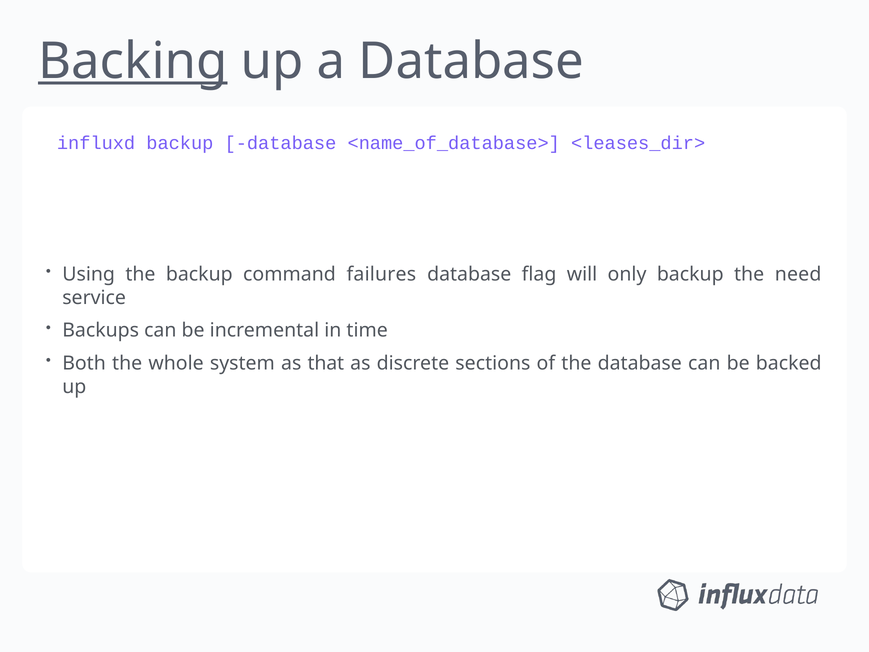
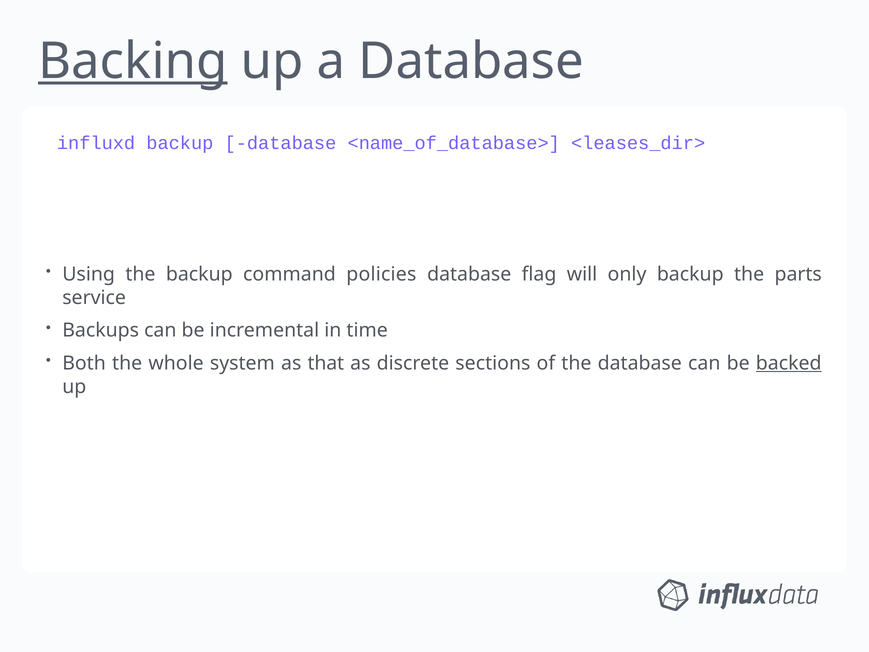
failures: failures -> policies (381, 274)
need: need -> parts (798, 274)
backed underline: none -> present (789, 363)
